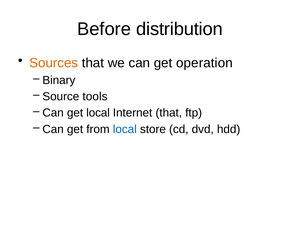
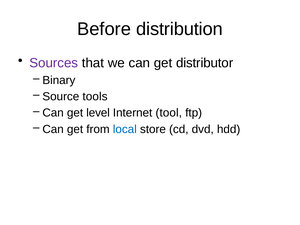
Sources colour: orange -> purple (54, 63)
operation: operation -> distributor (205, 63)
get local: local -> level (98, 113)
Internet that: that -> tool (169, 113)
